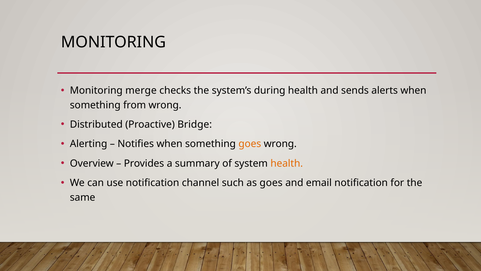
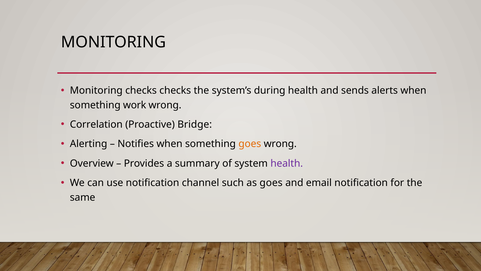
Monitoring merge: merge -> checks (141, 90)
from: from -> work (135, 105)
Distributed: Distributed -> Correlation (96, 124)
health colour: orange -> purple (287, 163)
